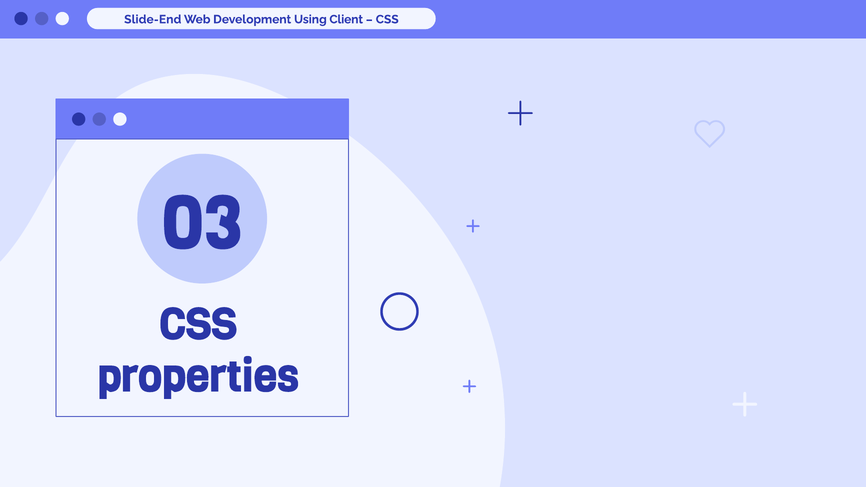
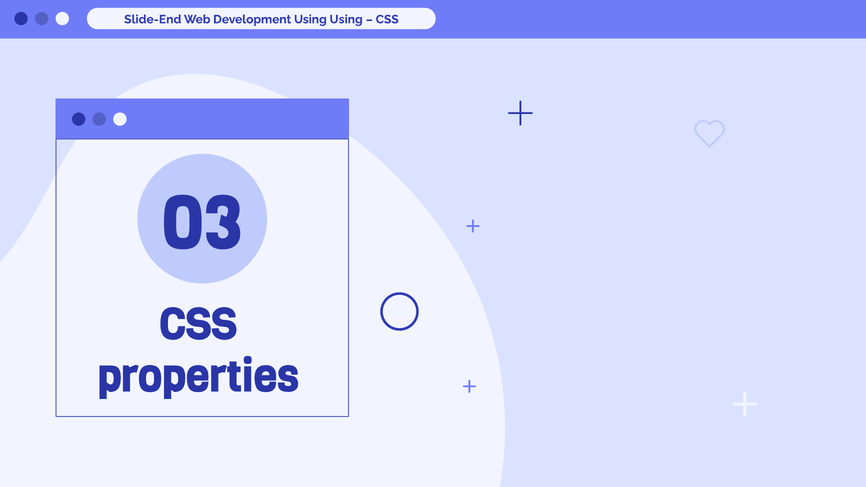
Using Client: Client -> Using (346, 19)
